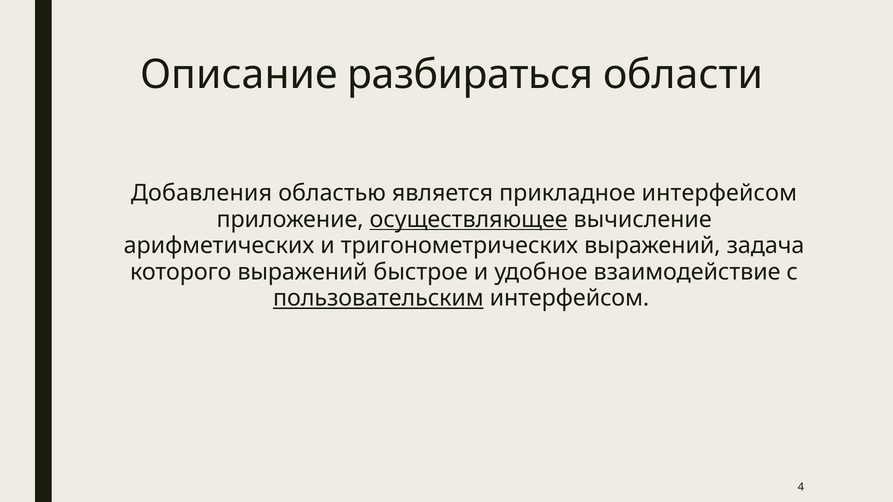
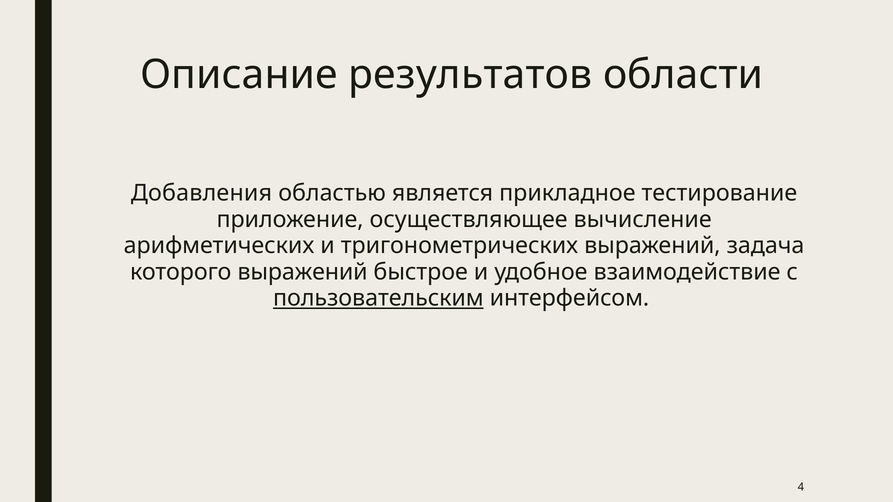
разбираться: разбираться -> результатов (470, 75)
прикладное интерфейсом: интерфейсом -> тестирование (719, 193)
осуществляющее underline: present -> none (469, 220)
